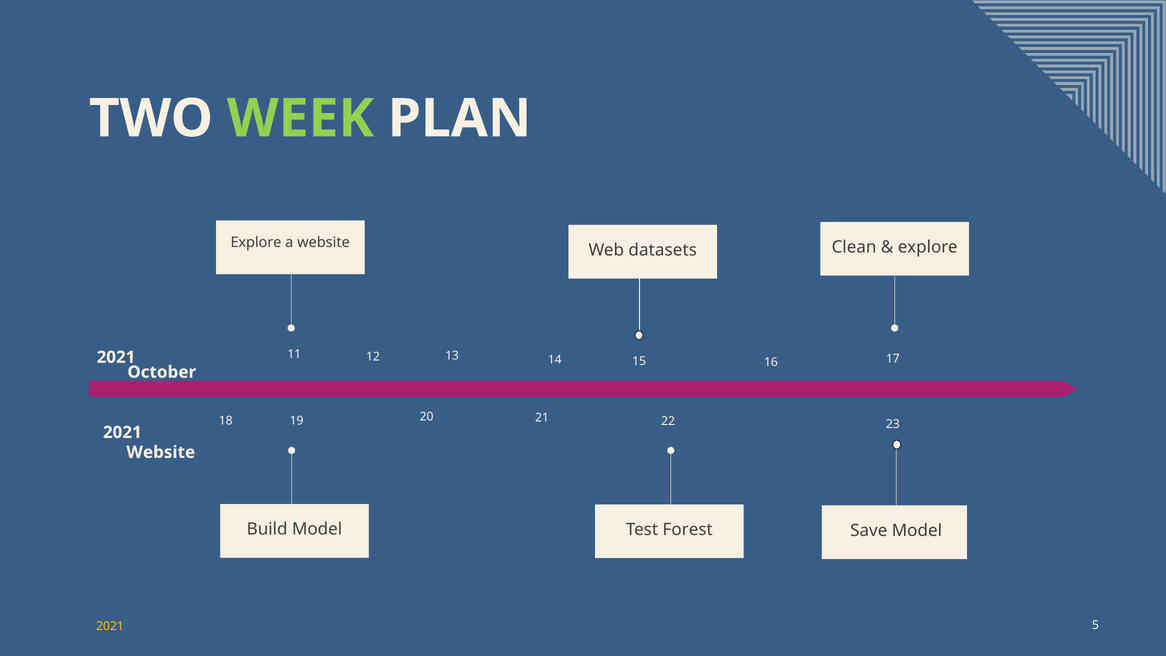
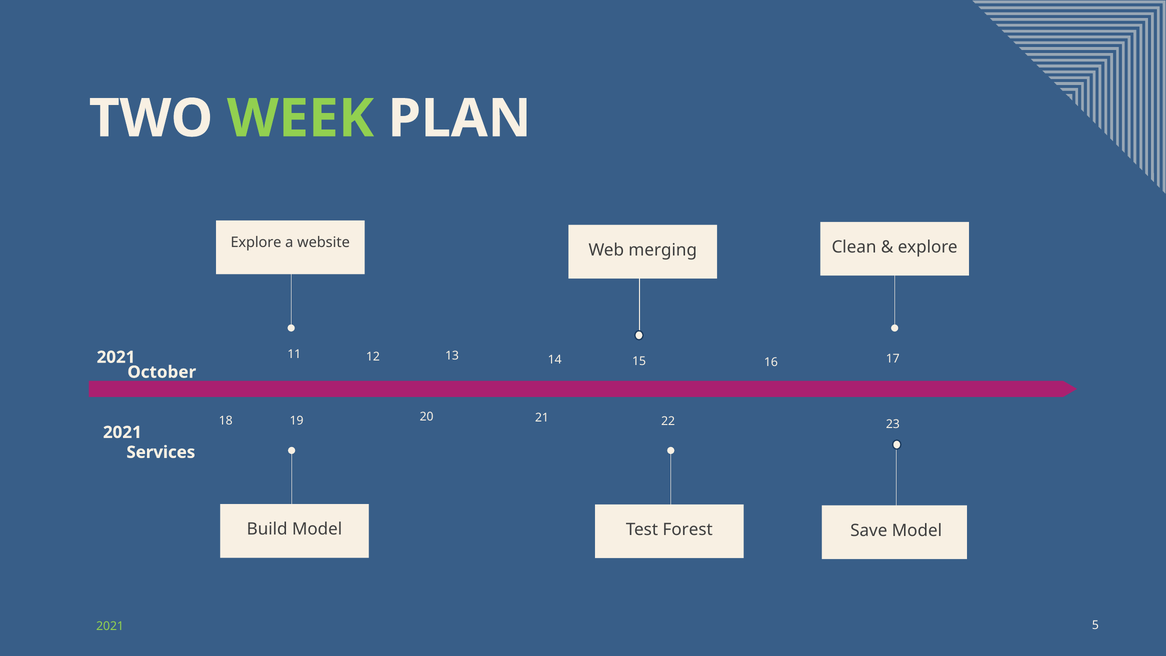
datasets: datasets -> merging (663, 250)
Website: Website -> Services (161, 452)
2021 colour: yellow -> light green (110, 626)
